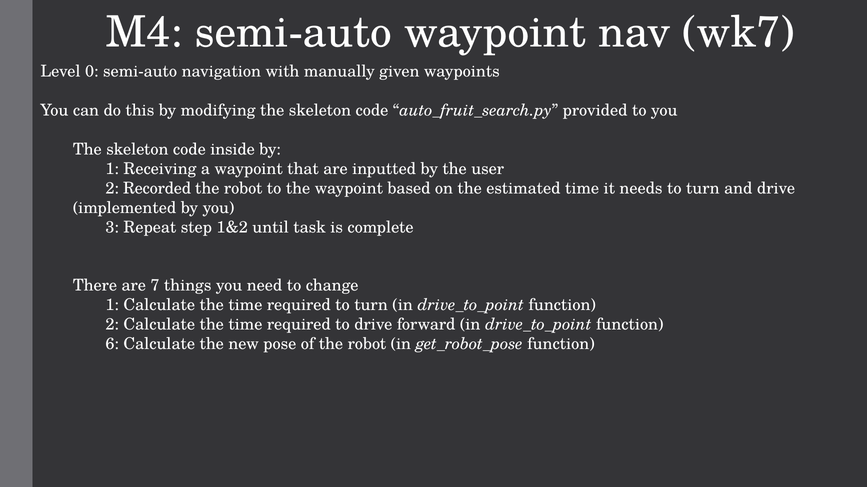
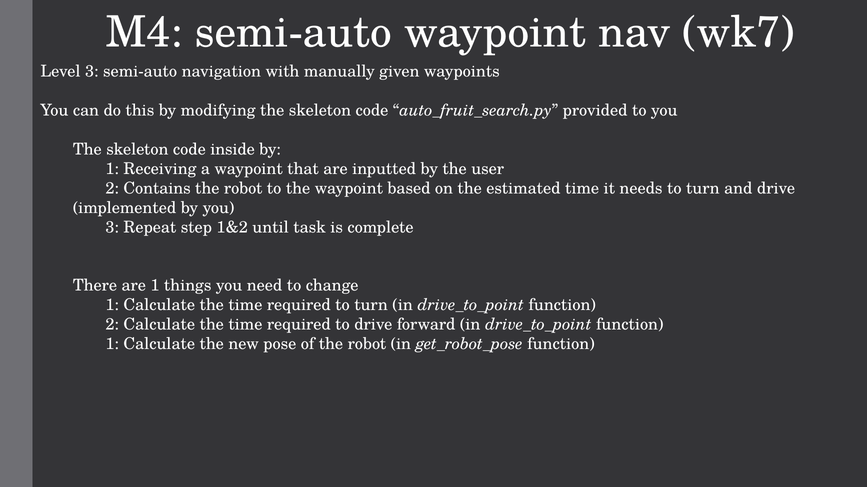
Level 0: 0 -> 3 (92, 71)
Recorded: Recorded -> Contains (157, 188)
are 7: 7 -> 1 (155, 286)
6: 6 -> 1 (112, 345)
